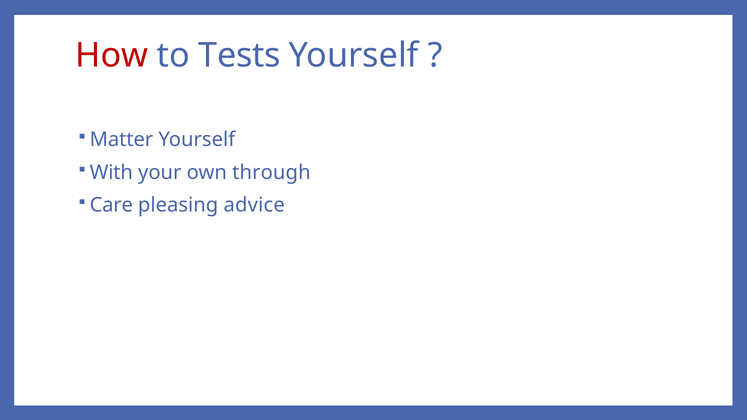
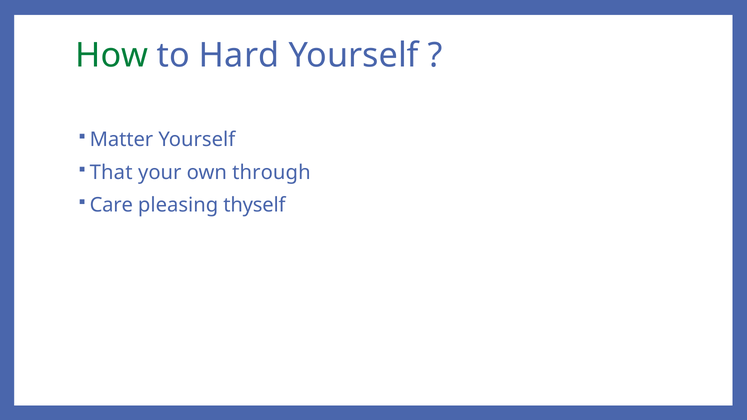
How colour: red -> green (112, 55)
Tests: Tests -> Hard (239, 55)
With: With -> That (111, 172)
advice: advice -> thyself (254, 205)
